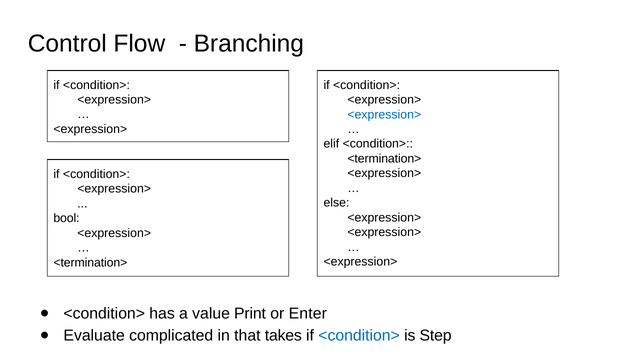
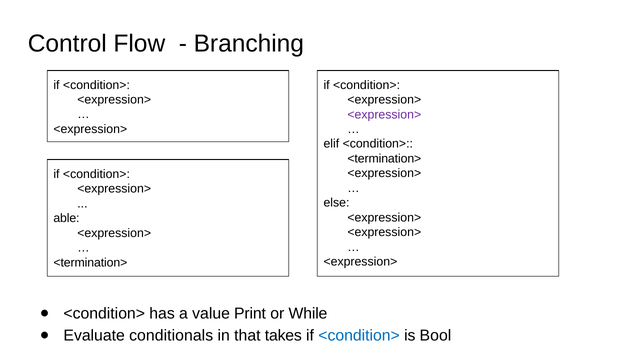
<expression> colour: blue -> purple (384, 114)
bool: bool -> able (66, 218)
Enter: Enter -> While (308, 314)
complicated: complicated -> conditionals (171, 335)
Step: Step -> Bool (435, 335)
